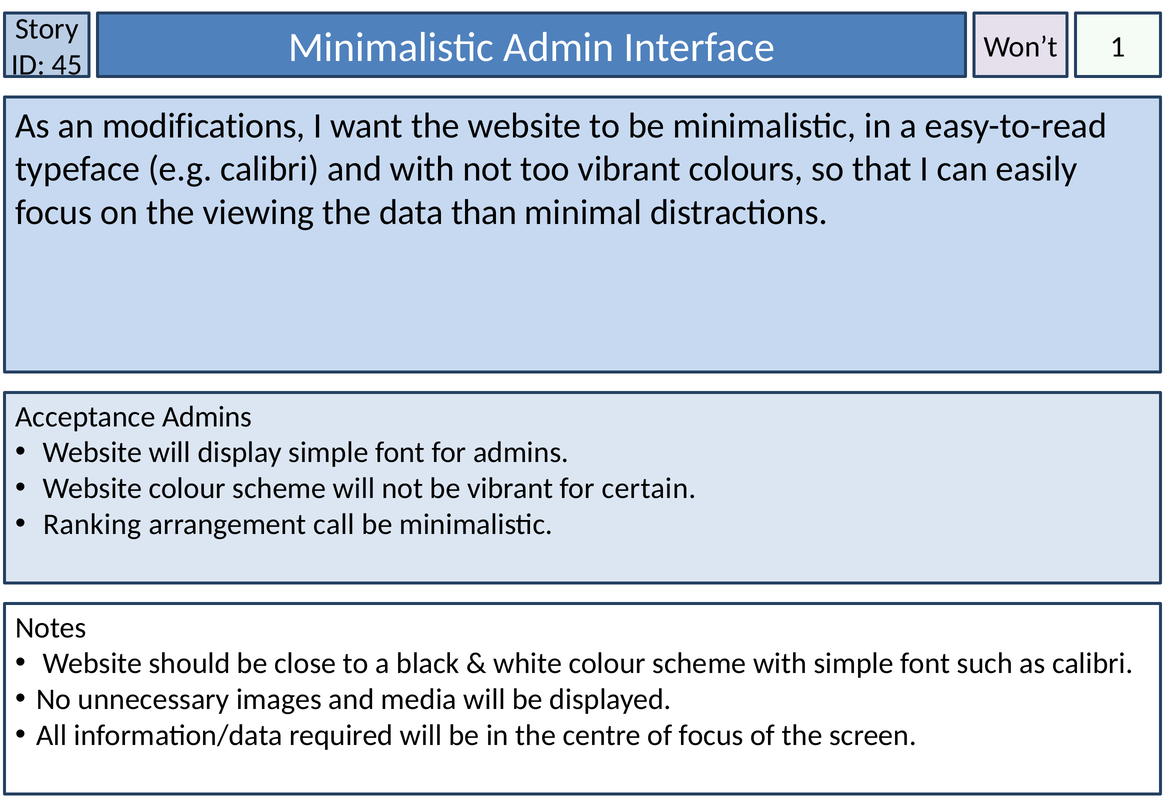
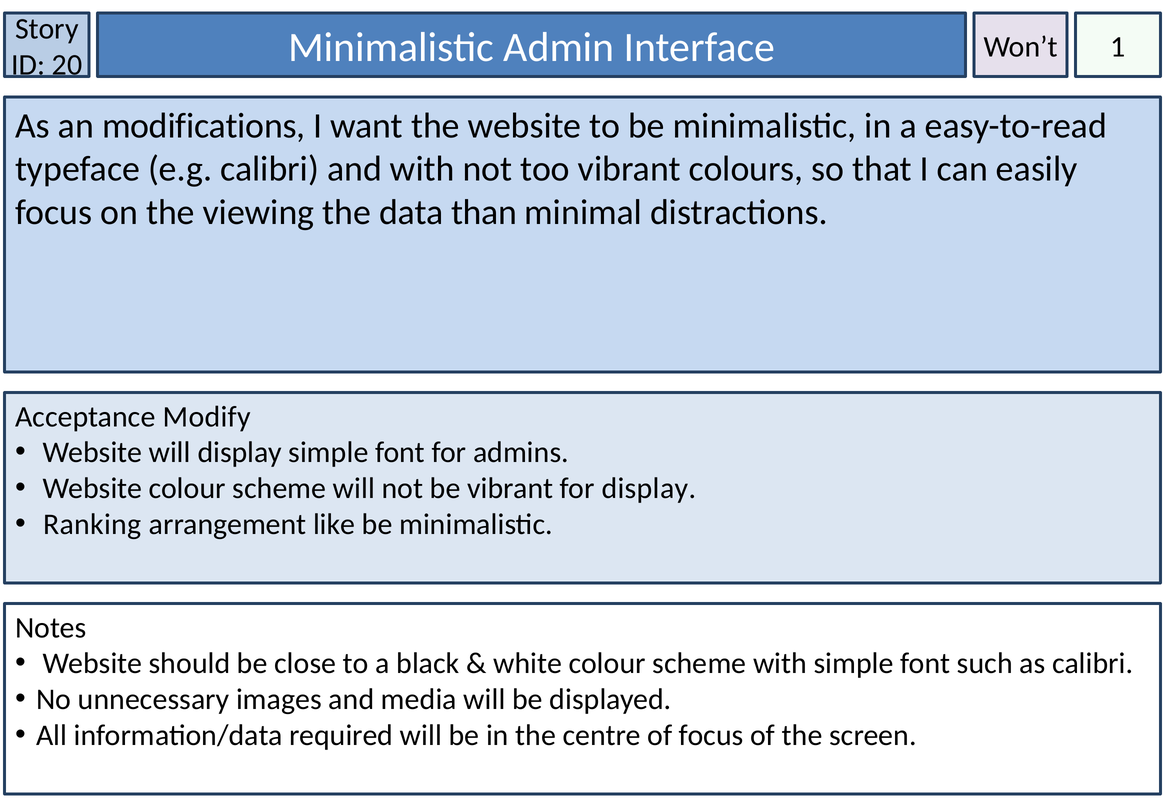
45: 45 -> 20 (67, 65)
Acceptance Admins: Admins -> Modify (207, 416)
for certain: certain -> display (649, 488)
call: call -> like (334, 524)
